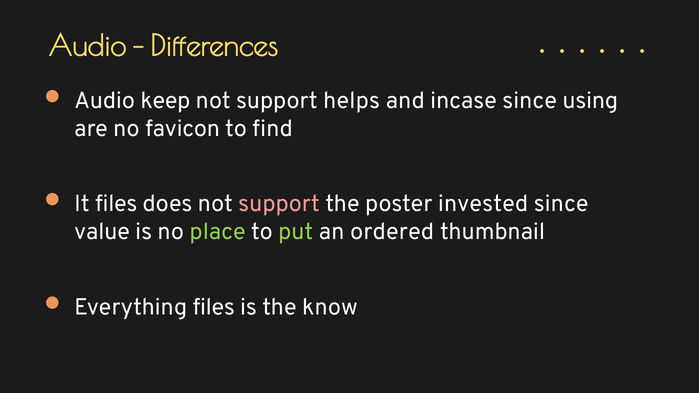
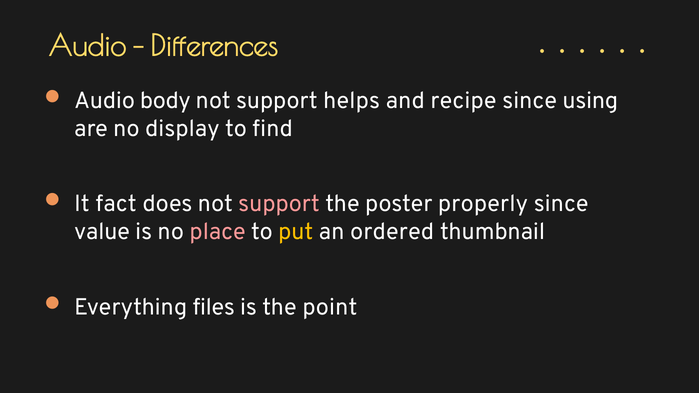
keep: keep -> body (165, 100)
incase: incase -> recipe (463, 100)
favicon: favicon -> display (182, 128)
It files: files -> fact (116, 204)
invested: invested -> properly (483, 204)
place colour: light green -> pink (218, 232)
put colour: light green -> yellow (296, 232)
know: know -> point (330, 307)
